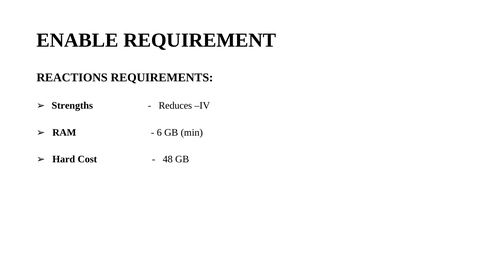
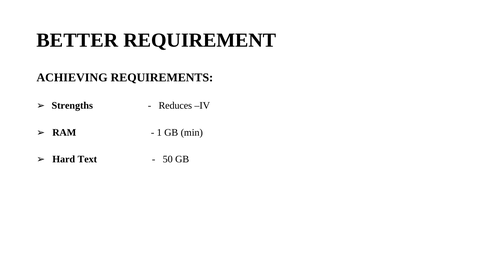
ENABLE: ENABLE -> BETTER (77, 40)
REACTIONS: REACTIONS -> ACHIEVING (72, 78)
6: 6 -> 1 (159, 133)
Cost: Cost -> Text (87, 160)
48: 48 -> 50 (168, 160)
